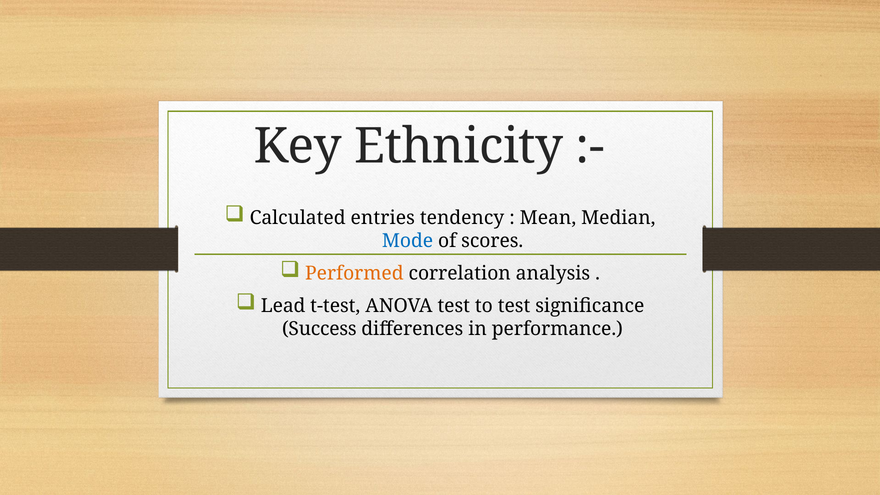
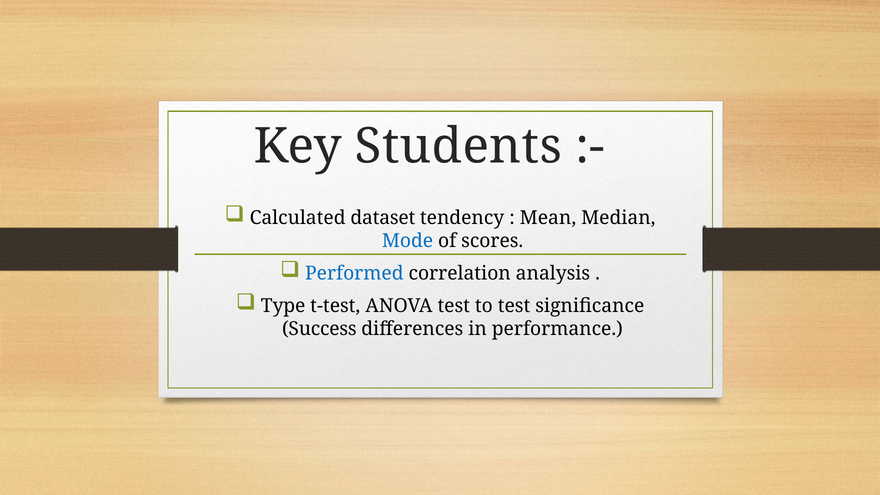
Ethnicity: Ethnicity -> Students (458, 146)
entries: entries -> dataset (383, 218)
Performed colour: orange -> blue (354, 273)
Lead: Lead -> Type (283, 306)
